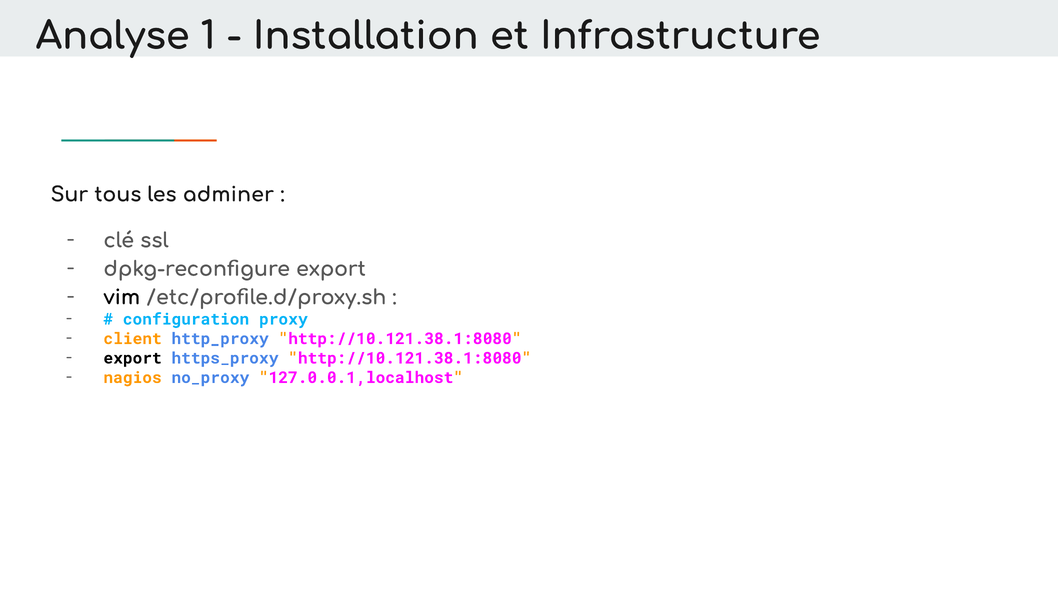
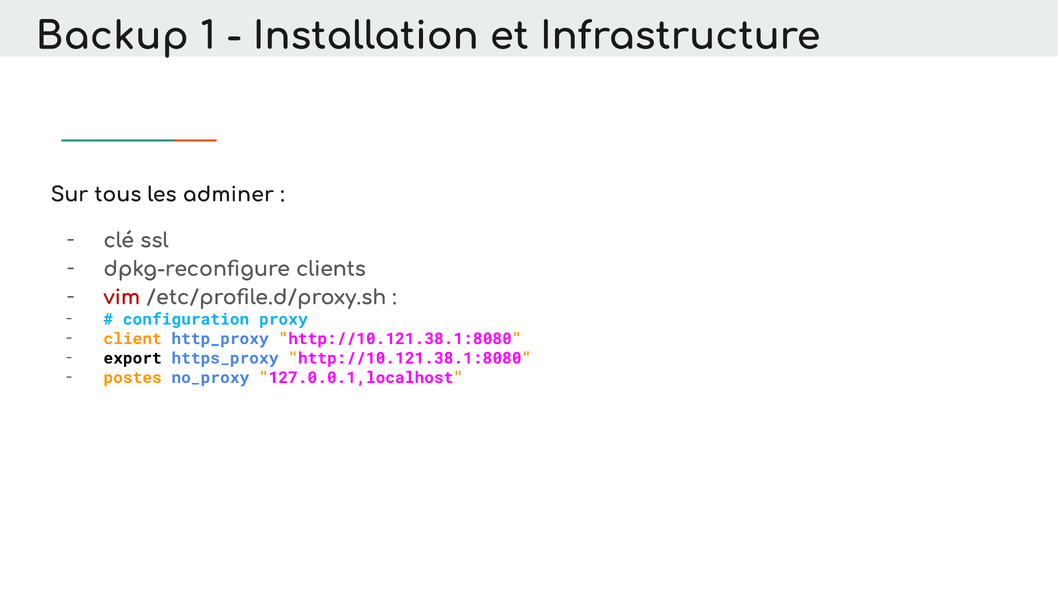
Analyse: Analyse -> Backup (112, 36)
dpkg-reconfigure export: export -> clients (331, 269)
vim colour: black -> red (122, 298)
nagios: nagios -> postes (133, 378)
